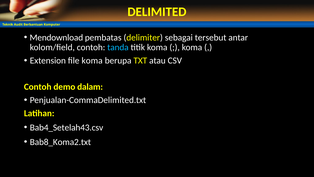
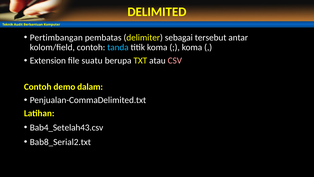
Mendownload: Mendownload -> Pertimbangan (56, 37)
file koma: koma -> suatu (92, 60)
CSV colour: white -> pink (175, 60)
Bab8_Koma2.txt: Bab8_Koma2.txt -> Bab8_Serial2.txt (60, 142)
